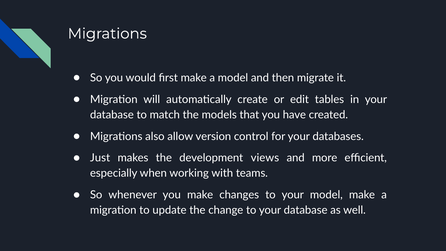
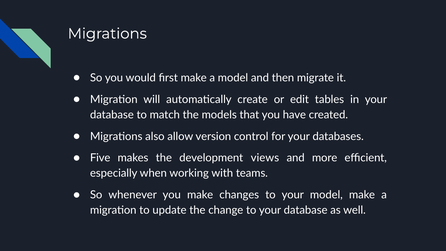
Just: Just -> Five (100, 158)
